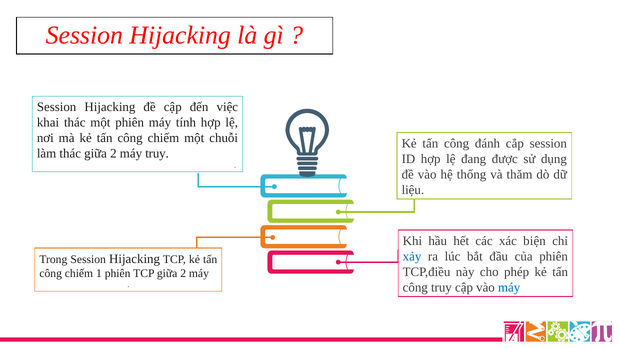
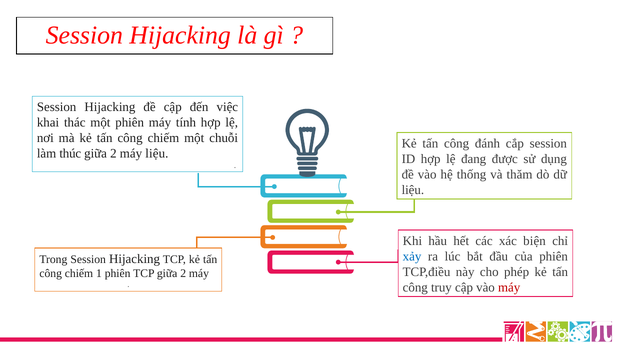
làm thác: thác -> thúc (70, 154)
máy truy: truy -> liệu (157, 154)
máy colour: blue -> red (509, 288)
